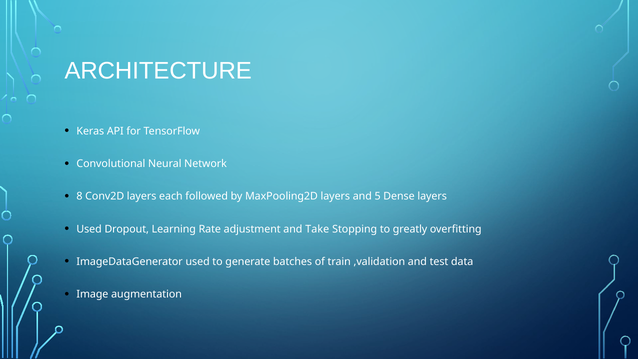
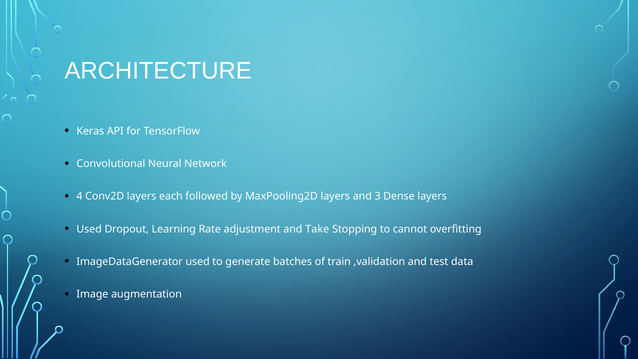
8: 8 -> 4 (80, 196)
5: 5 -> 3 (378, 196)
greatly: greatly -> cannot (410, 229)
